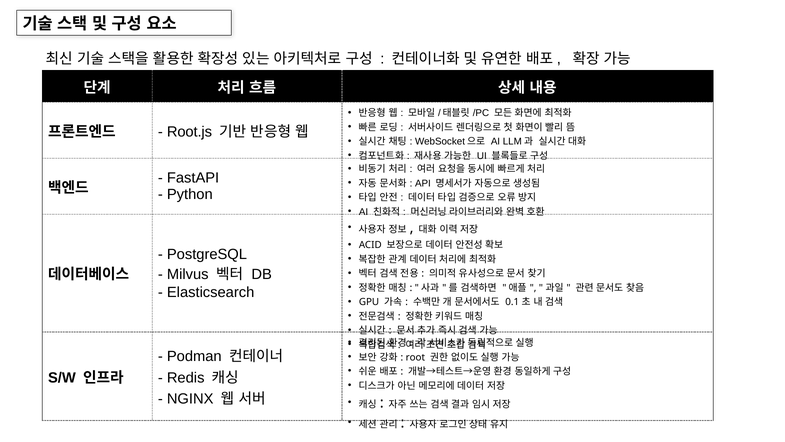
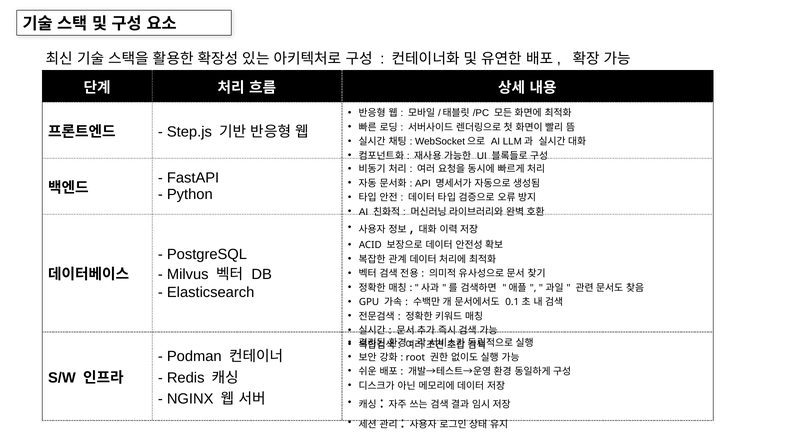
Root.js: Root.js -> Step.js (189, 132)
